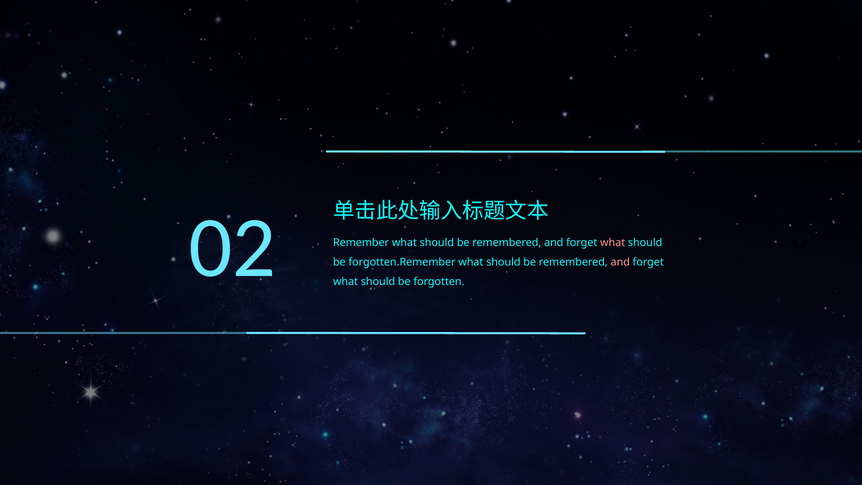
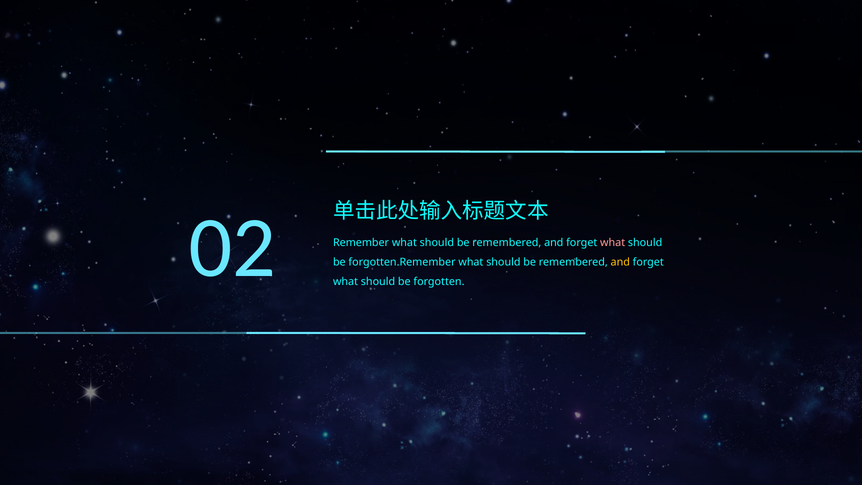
and colour: pink -> yellow (620, 262)
